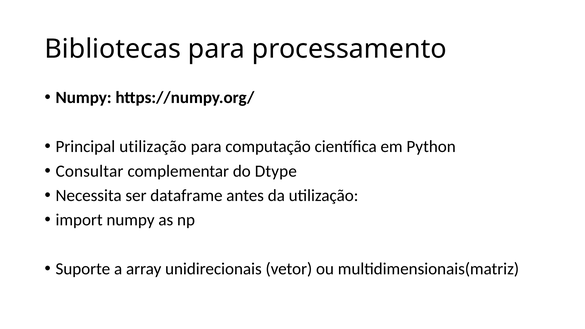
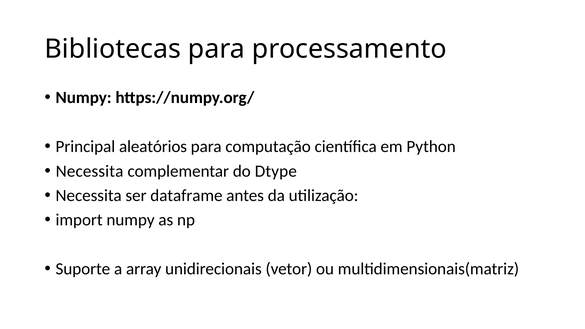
Principal utilização: utilização -> aleatórios (153, 147)
Consultar: Consultar -> Necessita (90, 171)
